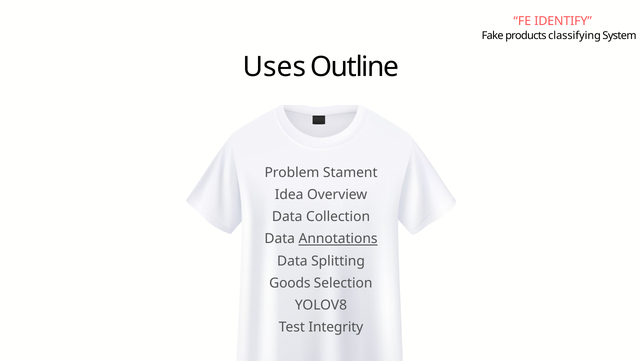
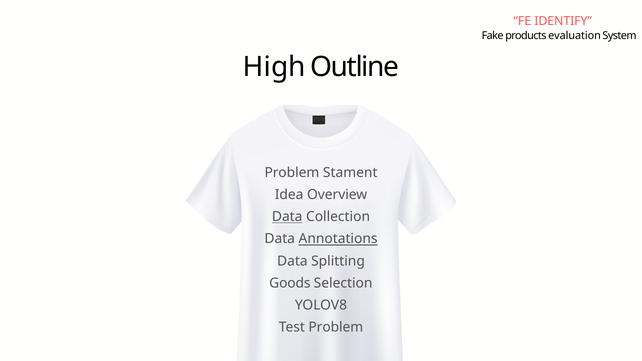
classifying: classifying -> evaluation (575, 36)
Uses: Uses -> High (274, 67)
Data underline: none -> present (287, 217)
Test Integrity: Integrity -> Problem (336, 327)
